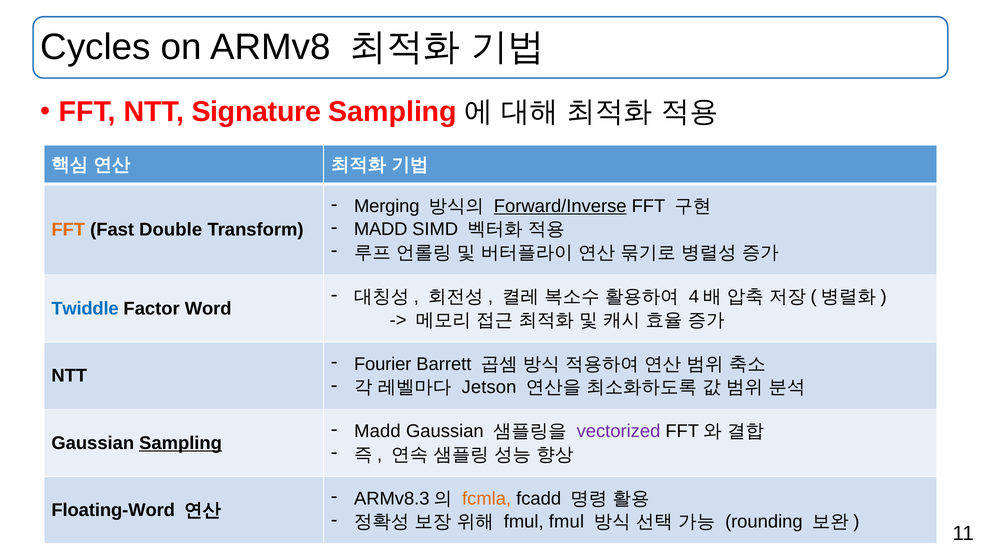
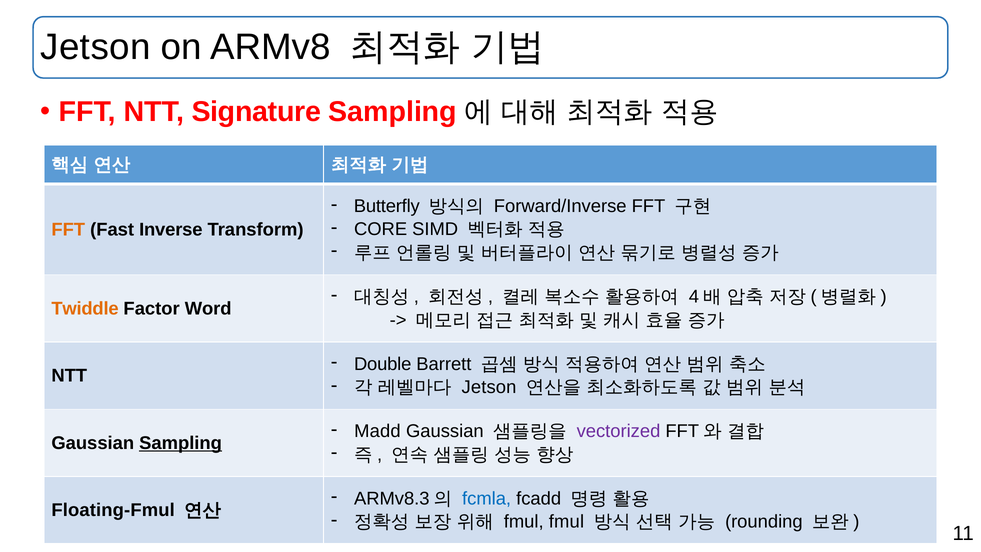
Cycles: Cycles -> Jetson (95, 47)
Merging: Merging -> Butterfly (387, 206)
Forward/Inverse underline: present -> none (560, 206)
MADD: MADD -> CORE (381, 229)
Double: Double -> Inverse (171, 230)
Twiddle colour: blue -> orange (85, 309)
Fourier: Fourier -> Double (383, 364)
fcmla colour: orange -> blue (487, 498)
Floating-Word: Floating-Word -> Floating-Fmul (113, 510)
